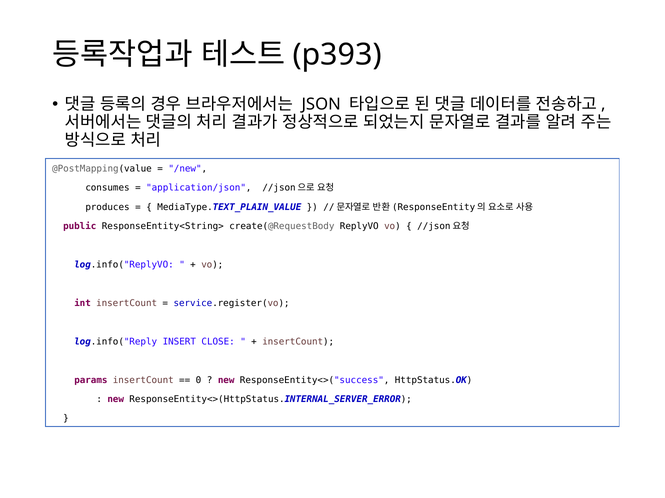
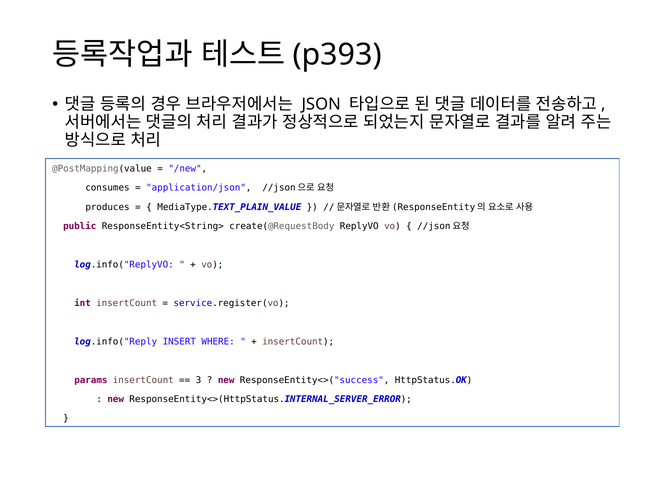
CLOSE: CLOSE -> WHERE (218, 342)
0: 0 -> 3 (199, 381)
